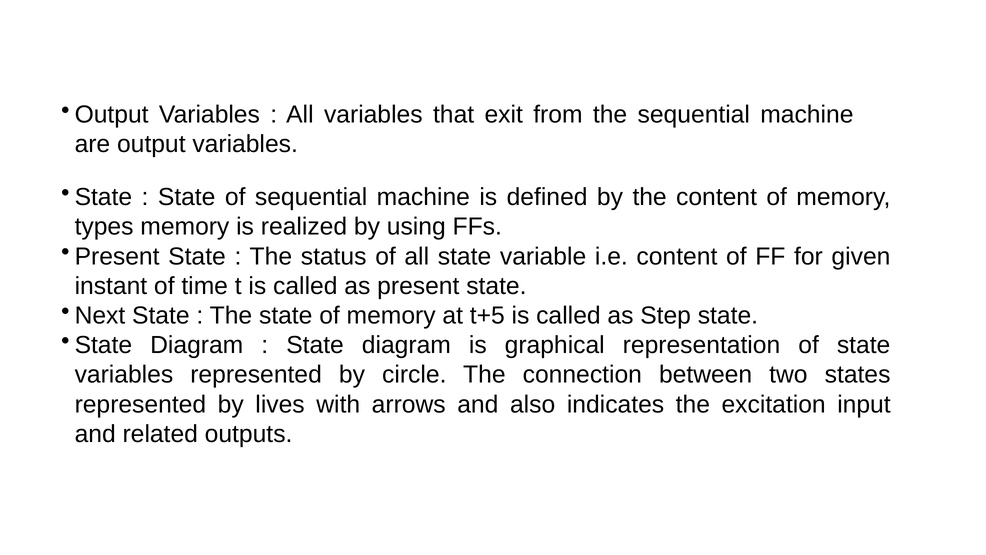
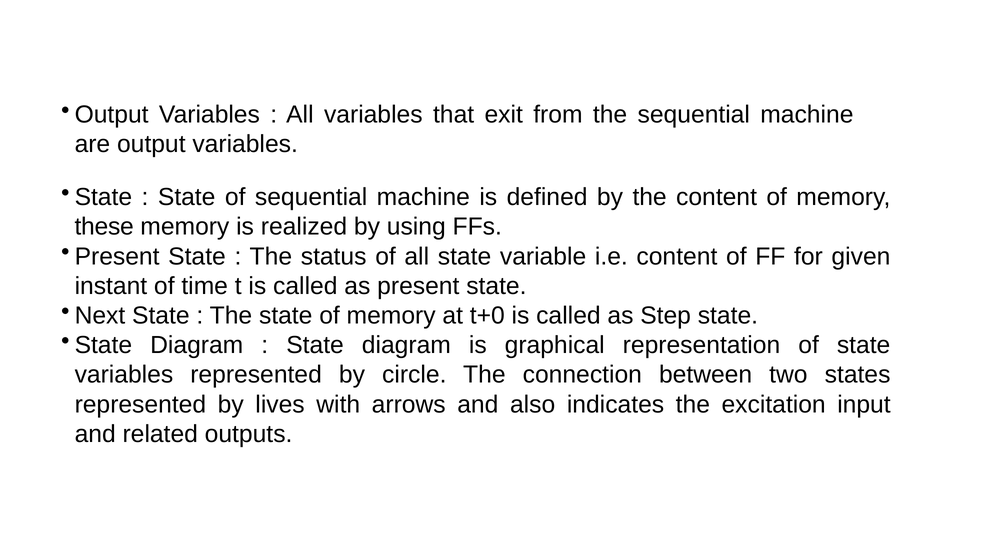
types: types -> these (104, 227)
t+5: t+5 -> t+0 (487, 315)
